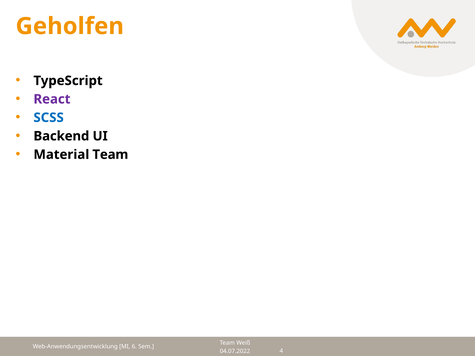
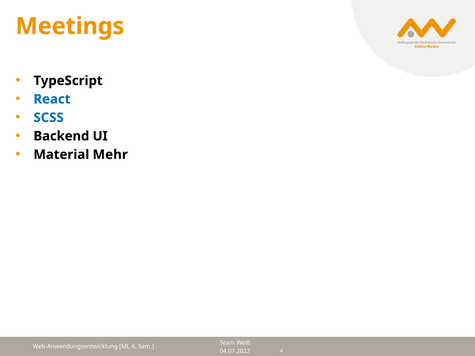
Geholfen: Geholfen -> Meetings (70, 26)
React colour: purple -> blue (52, 99)
Material Team: Team -> Mehr (110, 155)
